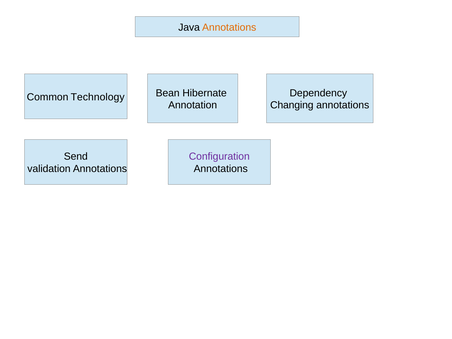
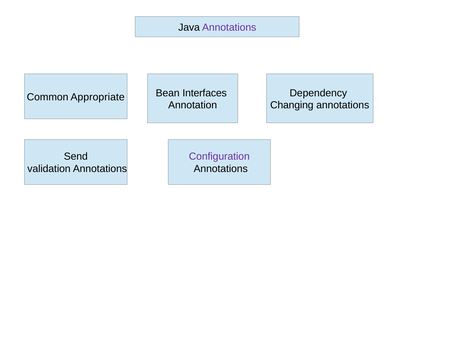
Annotations colour: orange -> purple (229, 27)
Technology: Technology -> Appropriate (98, 97)
Hibernate: Hibernate -> Interfaces (205, 93)
